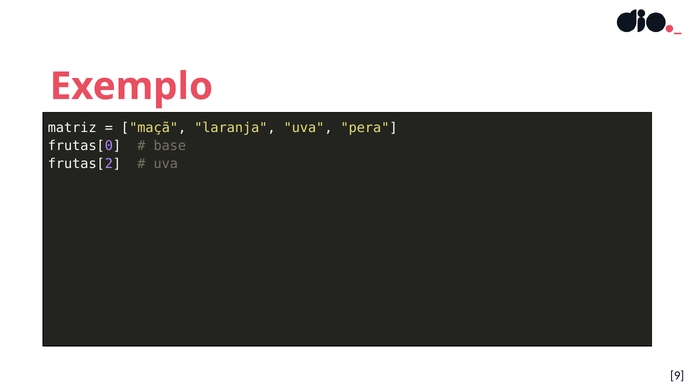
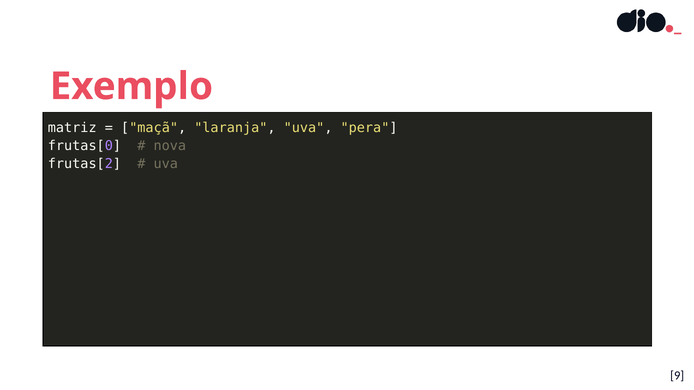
base: base -> nova (170, 146)
